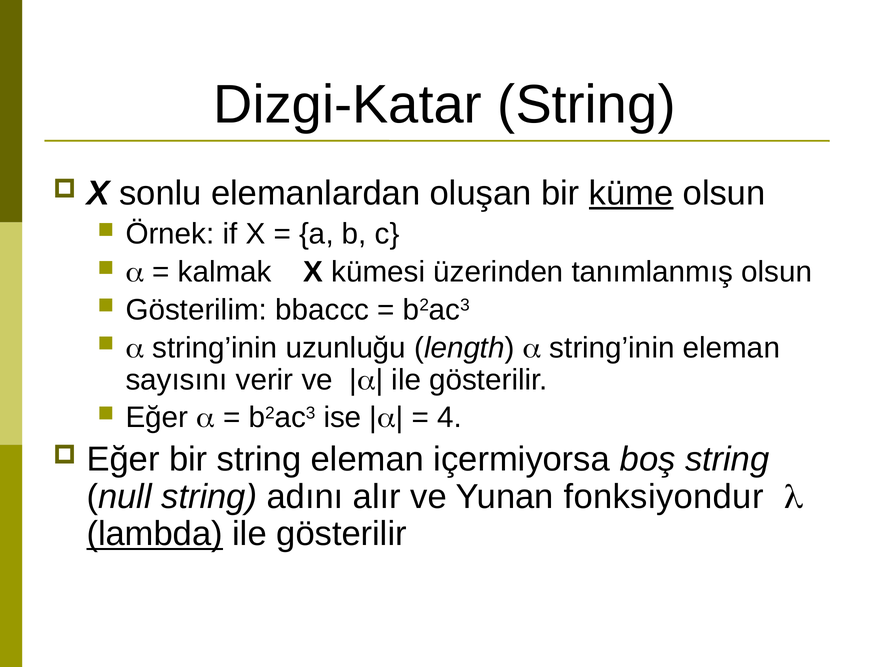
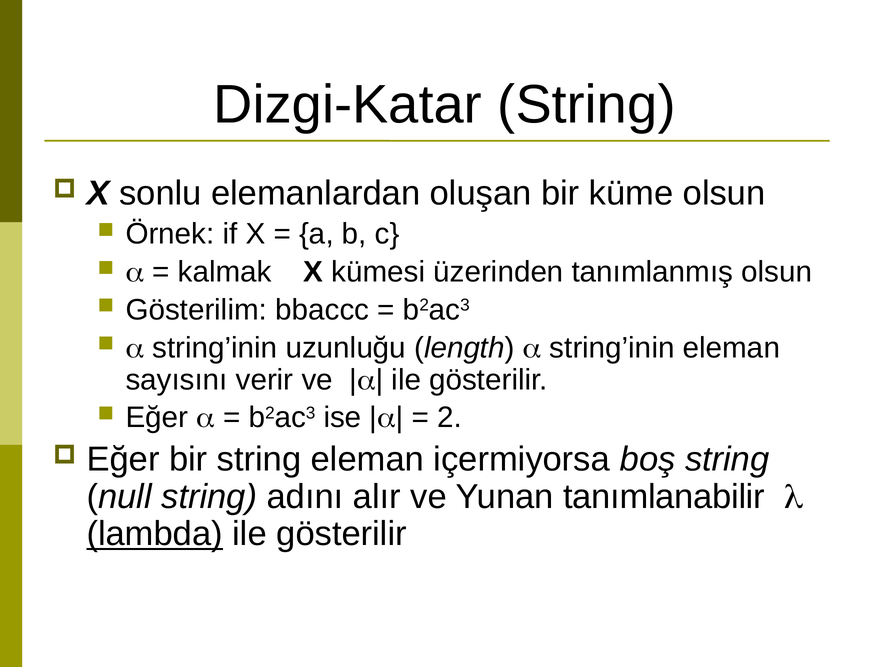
küme underline: present -> none (631, 193)
4: 4 -> 2 (449, 418)
fonksiyondur: fonksiyondur -> tanımlanabilir (664, 496)
